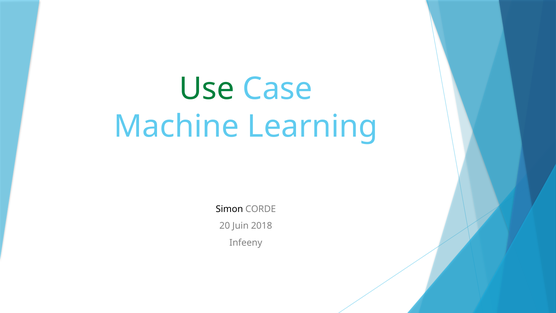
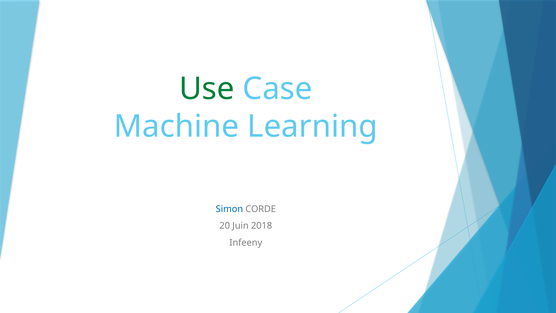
Simon colour: black -> blue (229, 209)
